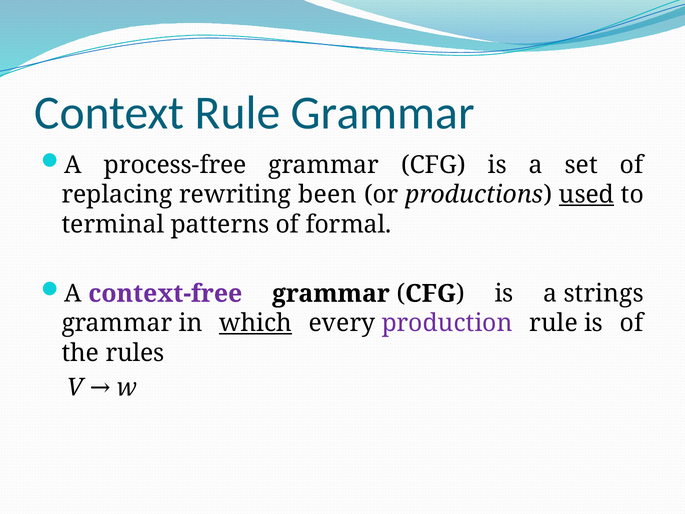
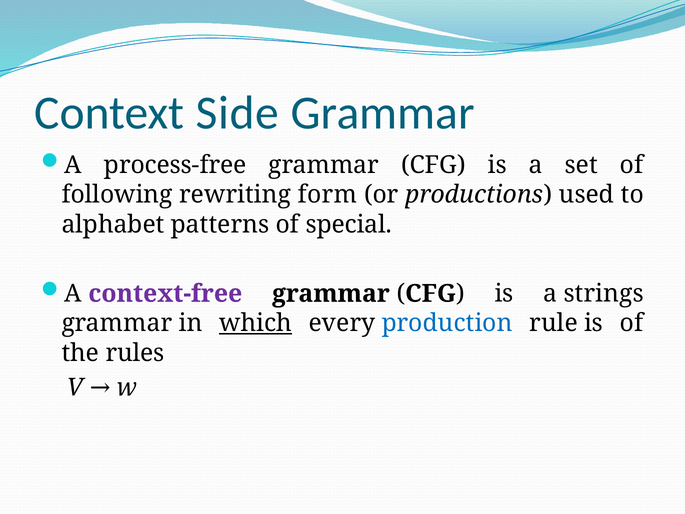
Context Rule: Rule -> Side (237, 113)
replacing: replacing -> following (117, 195)
been: been -> form (327, 195)
used underline: present -> none (586, 195)
terminal: terminal -> alphabet (113, 224)
formal: formal -> special (349, 224)
production colour: purple -> blue (447, 323)
